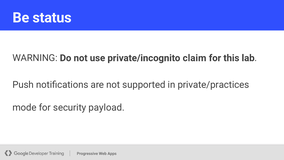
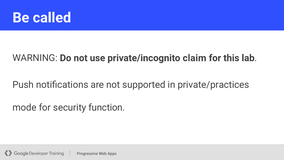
status: status -> called (52, 18)
payload: payload -> function (107, 107)
